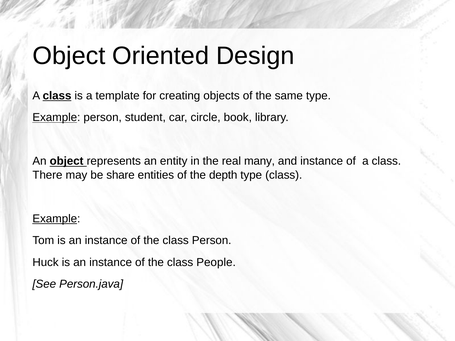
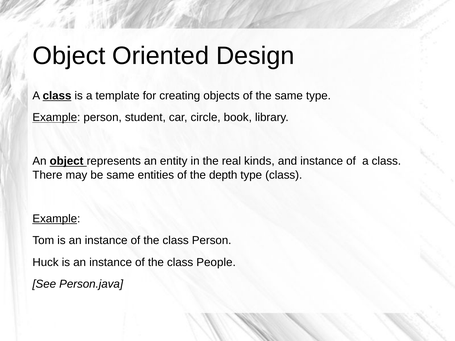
many: many -> kinds (259, 161)
be share: share -> same (120, 175)
